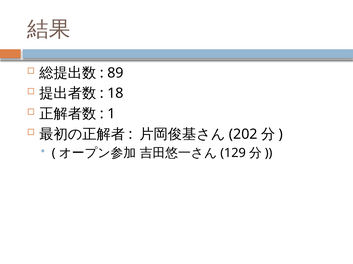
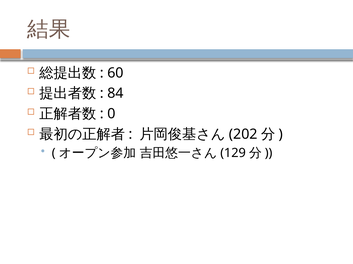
89: 89 -> 60 (115, 73)
18: 18 -> 84 (115, 94)
1: 1 -> 0 (111, 114)
